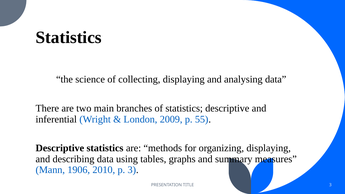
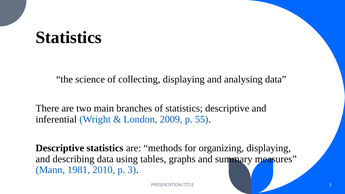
1906: 1906 -> 1981 (79, 170)
